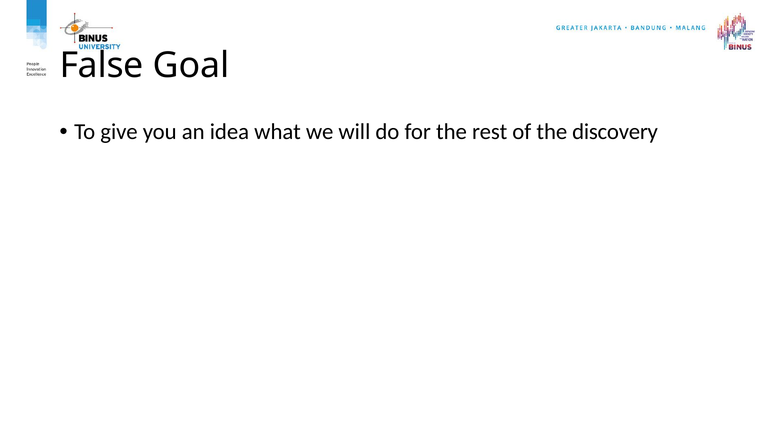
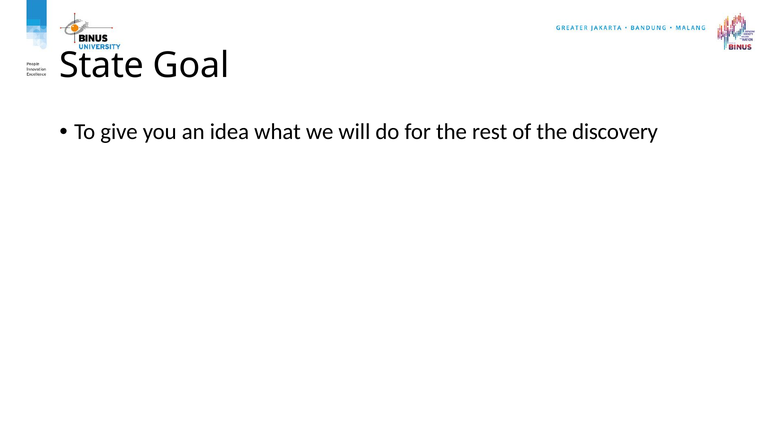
False: False -> State (102, 66)
